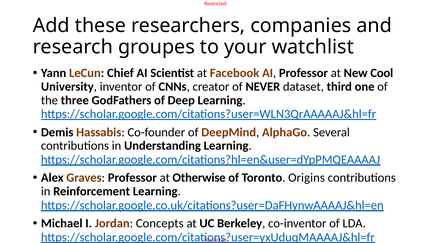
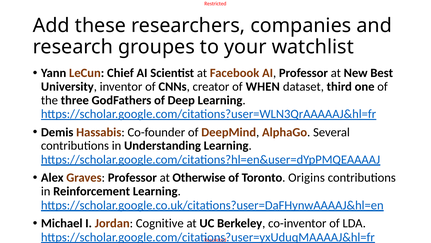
Cool: Cool -> Best (382, 73)
NEVER: NEVER -> WHEN (263, 86)
Concepts: Concepts -> Cognitive (160, 223)
